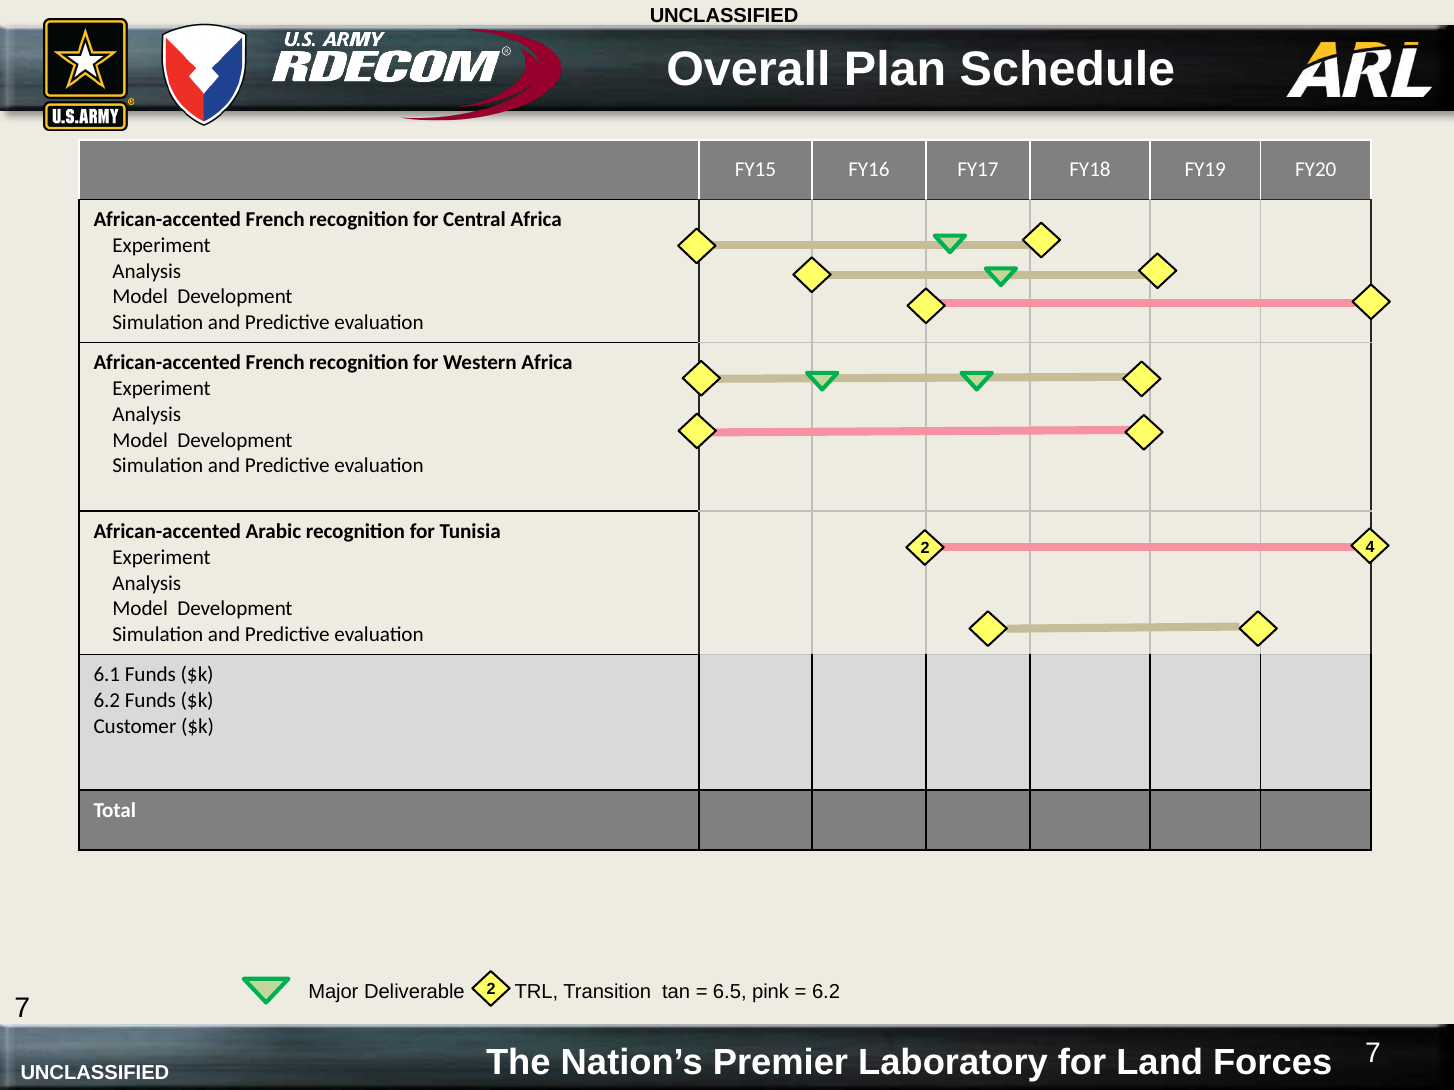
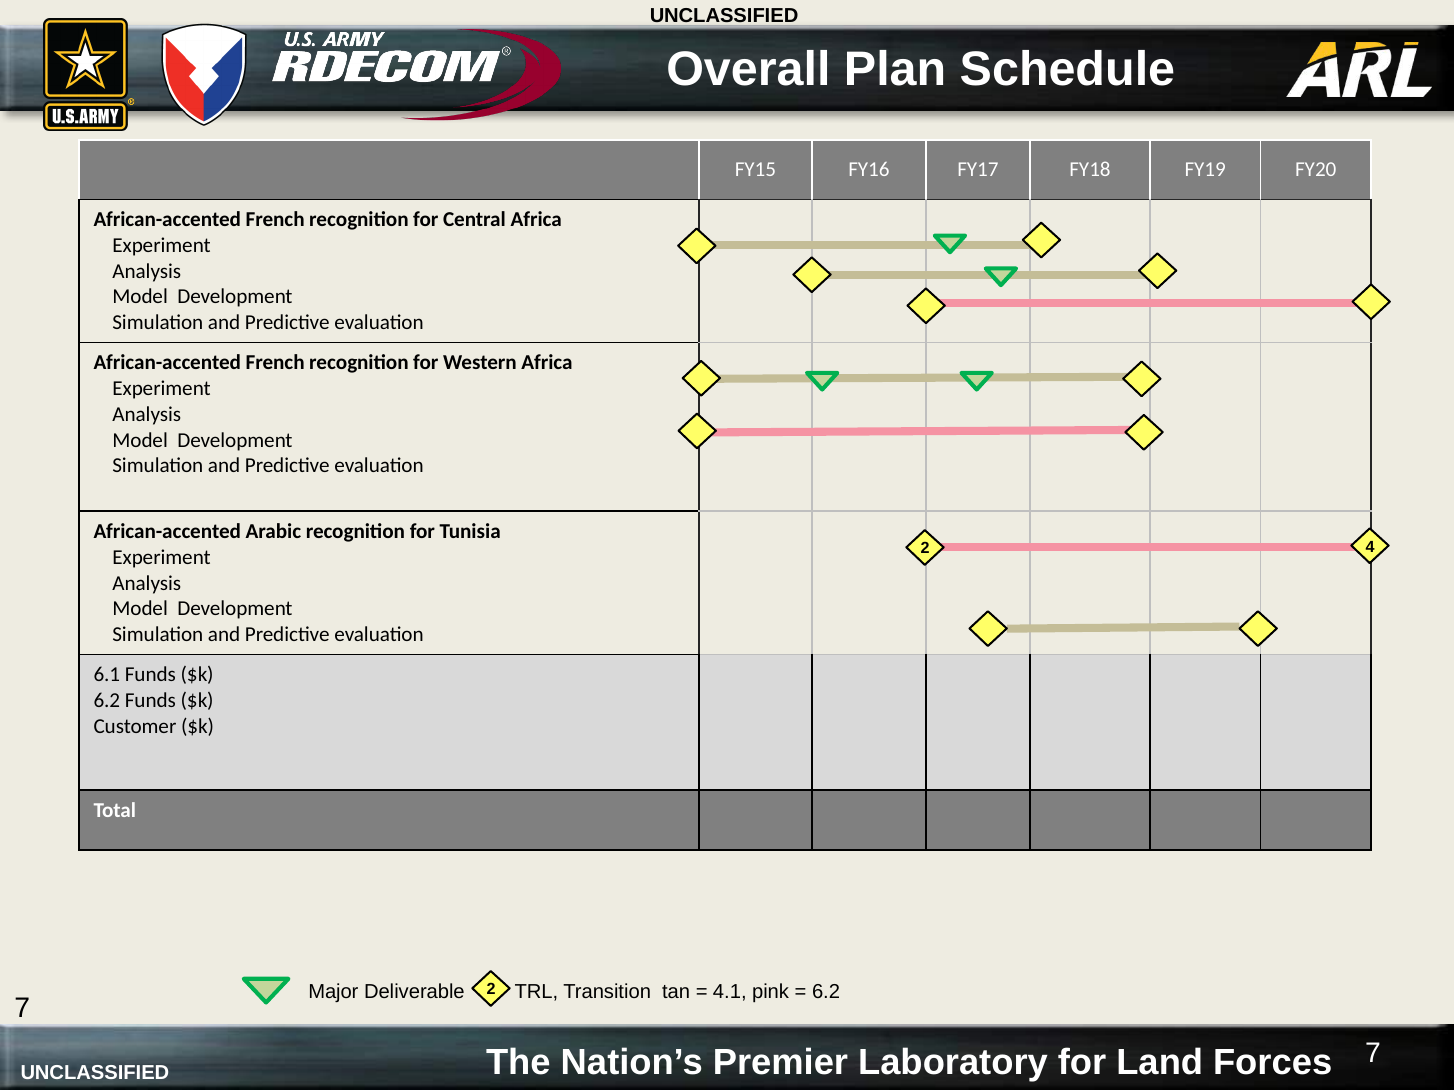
6.5: 6.5 -> 4.1 (730, 992)
